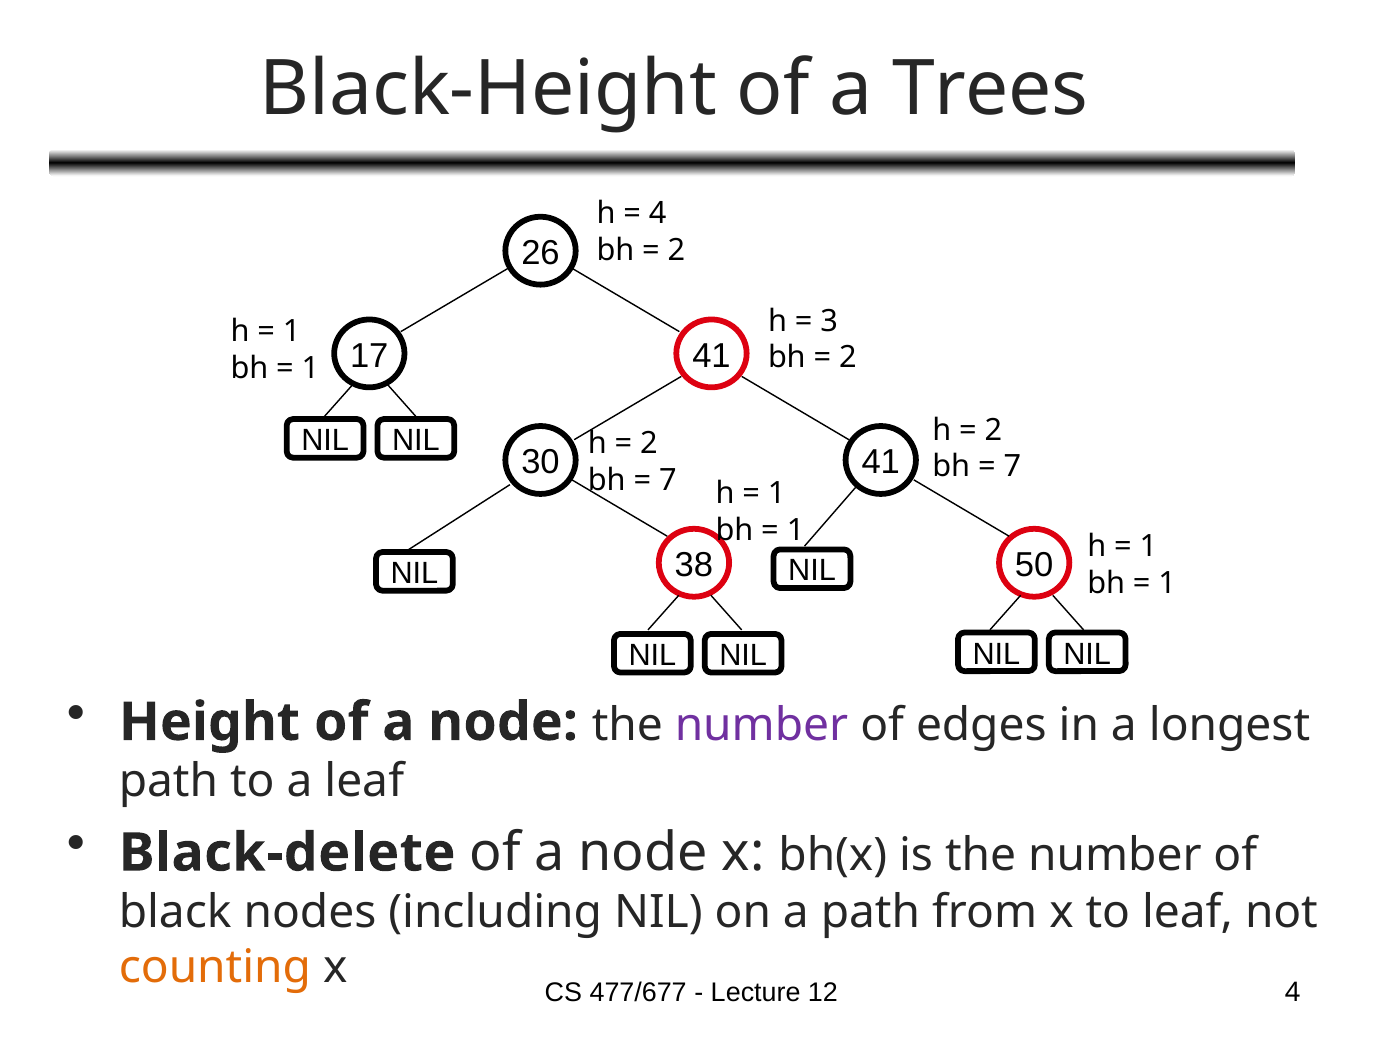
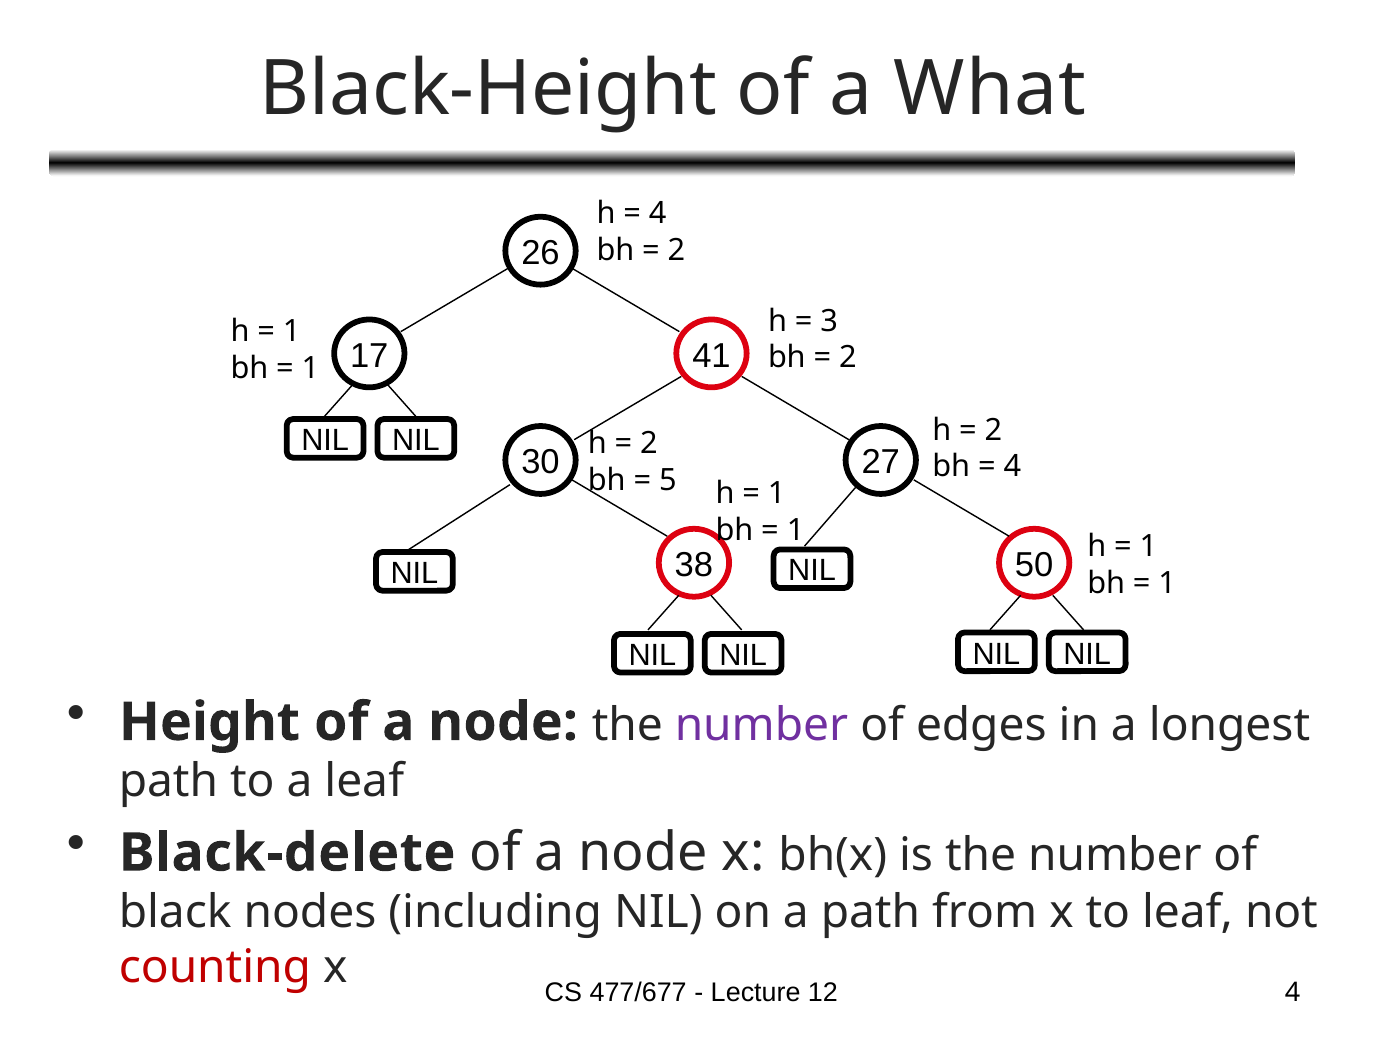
Trees: Trees -> What (990, 89)
30 41: 41 -> 27 (881, 462)
7: 7 -> 4 (1012, 467)
7: 7 -> 5 (668, 481)
counting colour: orange -> red (215, 968)
